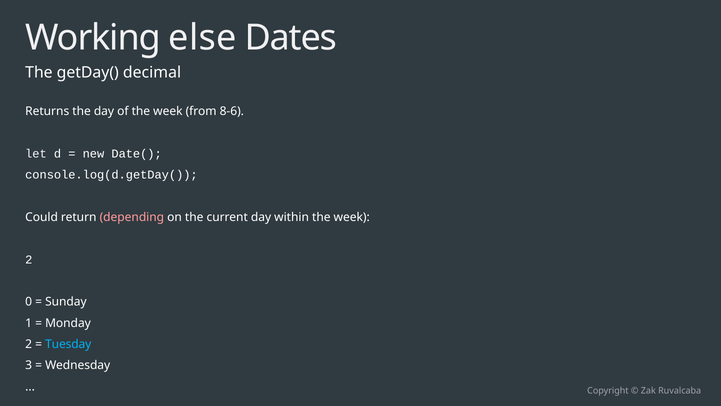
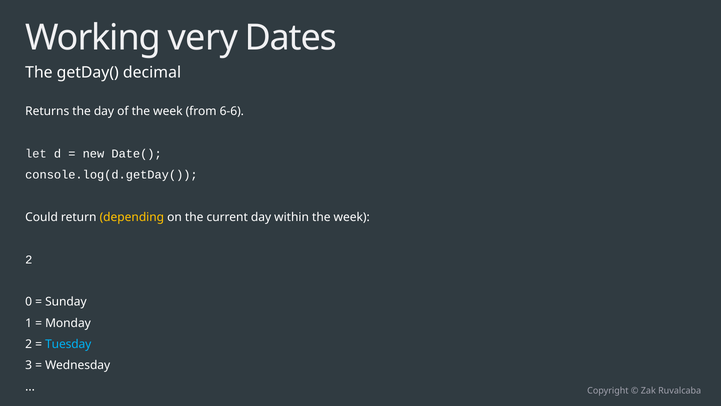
else: else -> very (203, 38)
8-6: 8-6 -> 6-6 (232, 111)
depending colour: pink -> yellow (132, 217)
